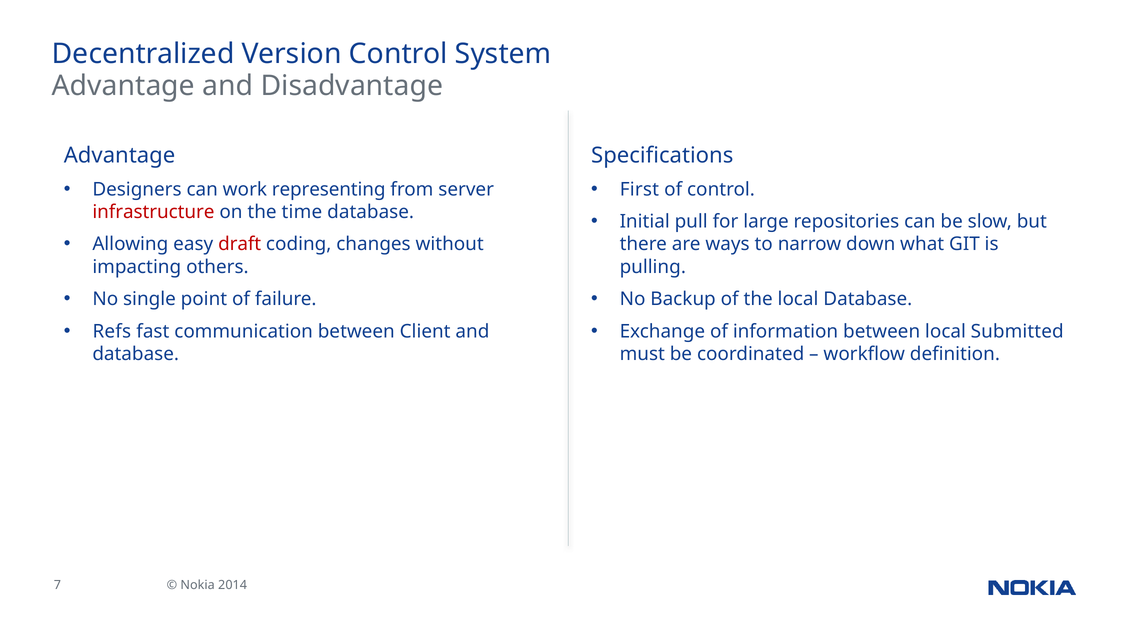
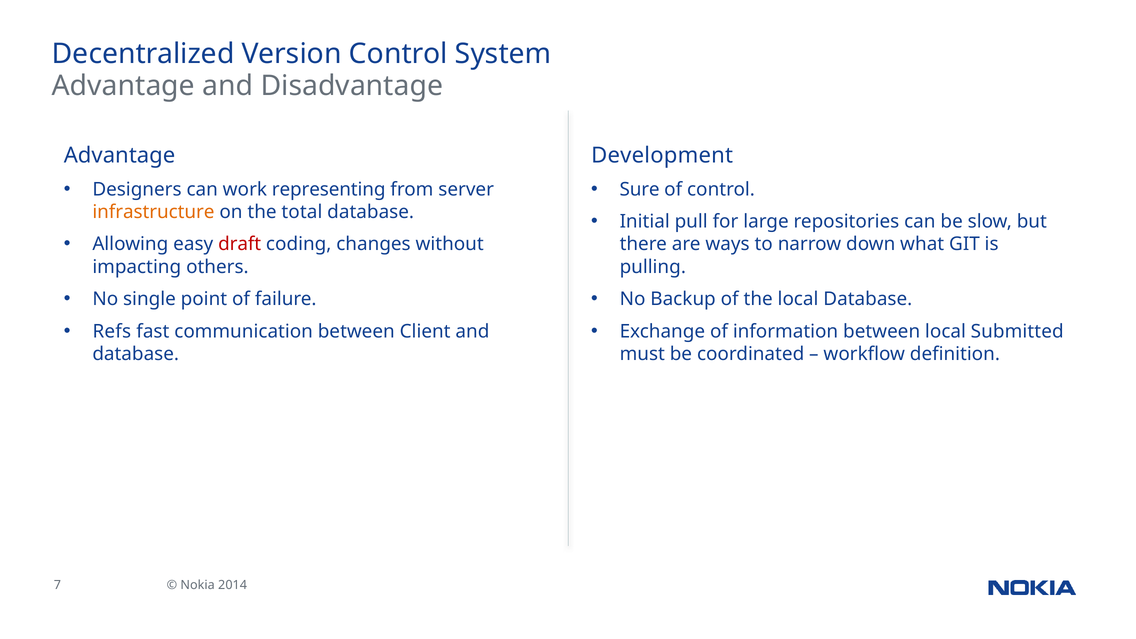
Specifications: Specifications -> Development (662, 155)
First: First -> Sure (640, 189)
infrastructure colour: red -> orange (153, 212)
time: time -> total (302, 212)
